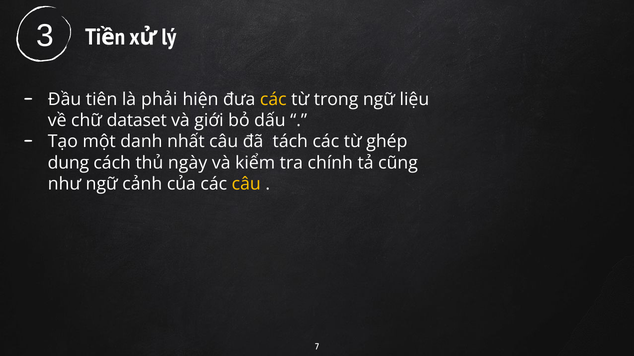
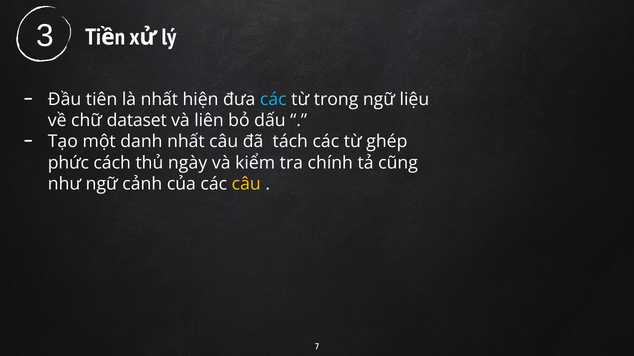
là phải: phải -> nhất (159, 100)
các colour: yellow -> light blue (273, 100)
giới: giới -> liên (209, 121)
dung: dung -> phức (68, 163)
